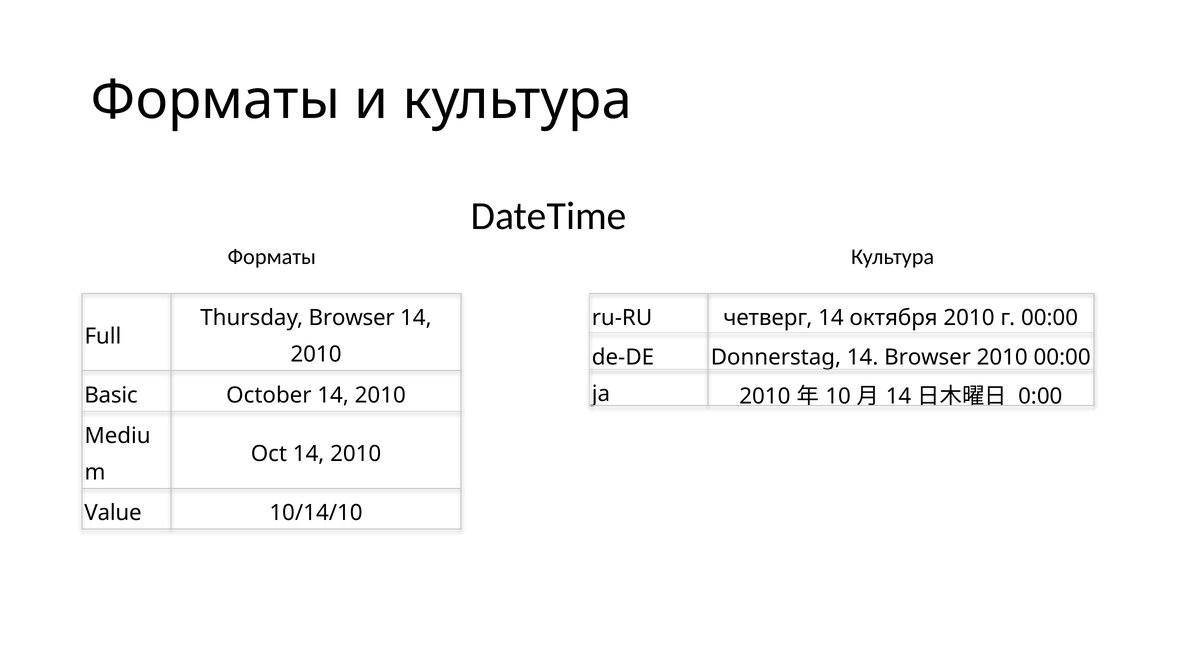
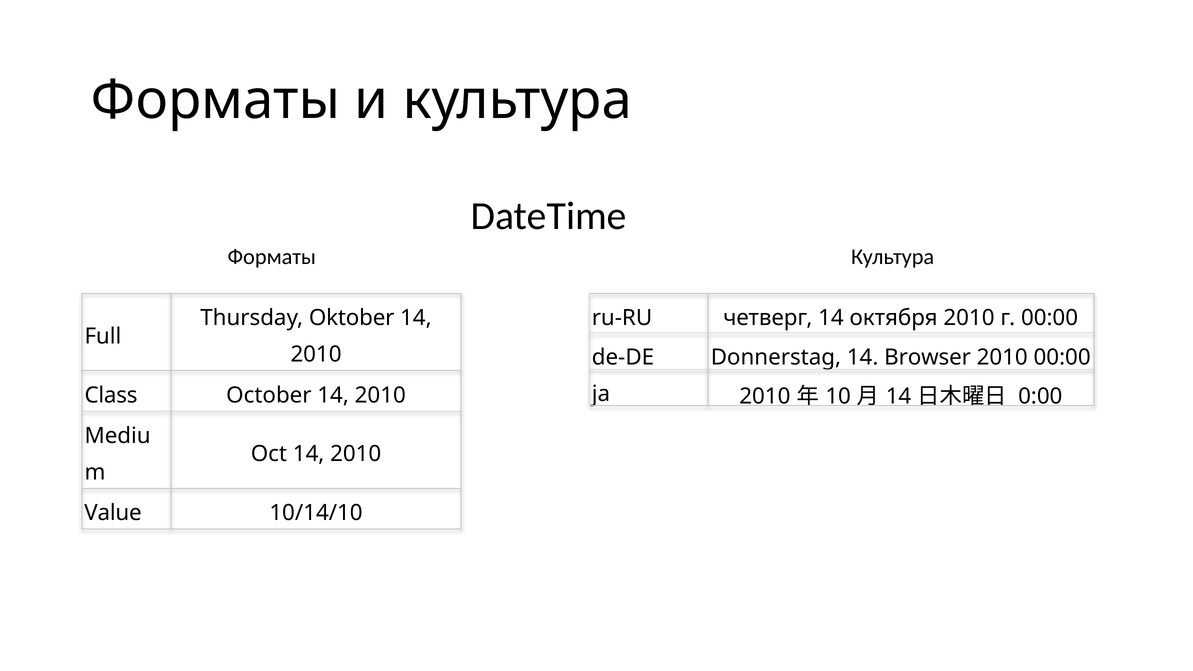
Thursday Browser: Browser -> Oktober (352, 318)
Basic: Basic -> Class (111, 395)
